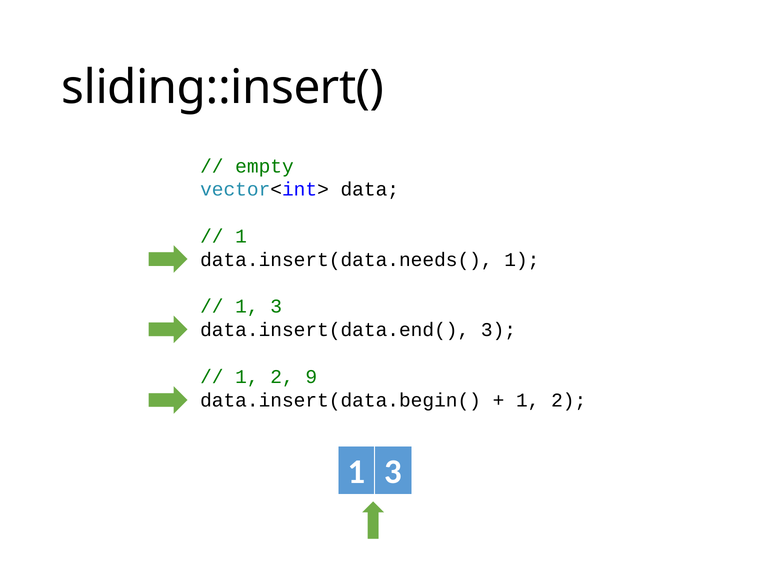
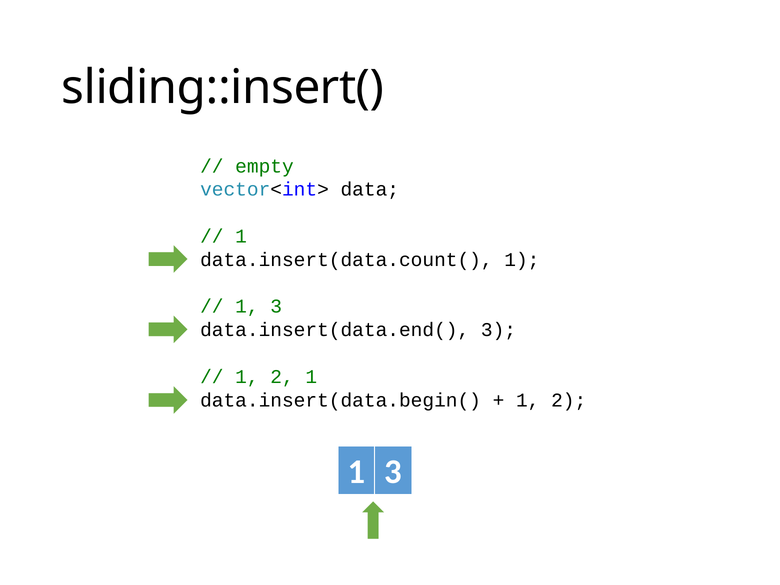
data.insert(data.needs(: data.insert(data.needs( -> data.insert(data.count( (346, 260)
9: 9 -> 1 (311, 377)
